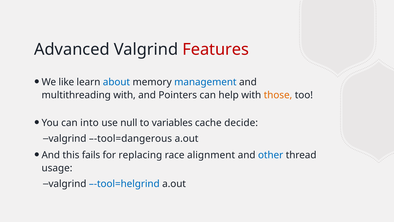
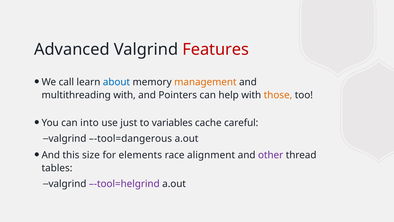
like: like -> call (66, 82)
management colour: blue -> orange (205, 82)
null: null -> just (129, 123)
decide: decide -> careful (241, 123)
fails: fails -> size (91, 155)
replacing: replacing -> elements (140, 155)
other colour: blue -> purple (271, 155)
usage: usage -> tables (57, 168)
–-tool=helgrind colour: blue -> purple (124, 184)
